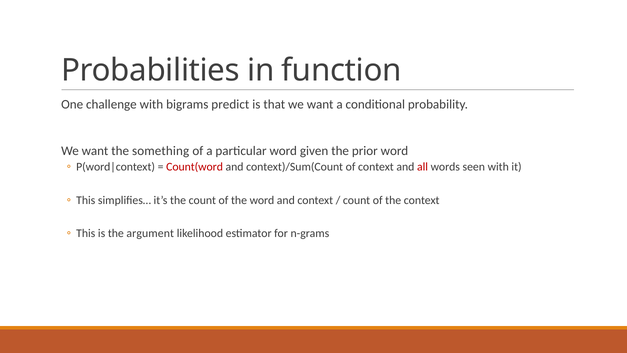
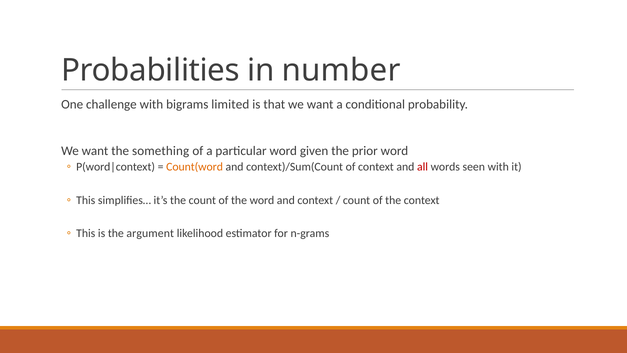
function: function -> number (341, 70)
predict: predict -> limited (230, 104)
Count(word colour: red -> orange (195, 167)
